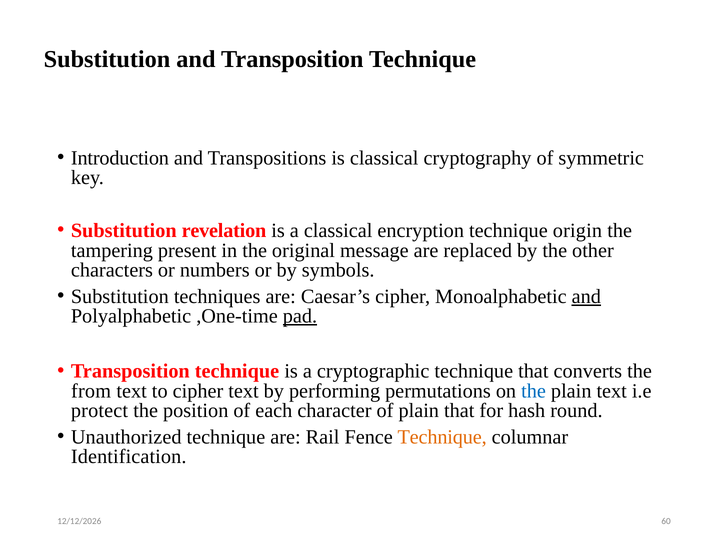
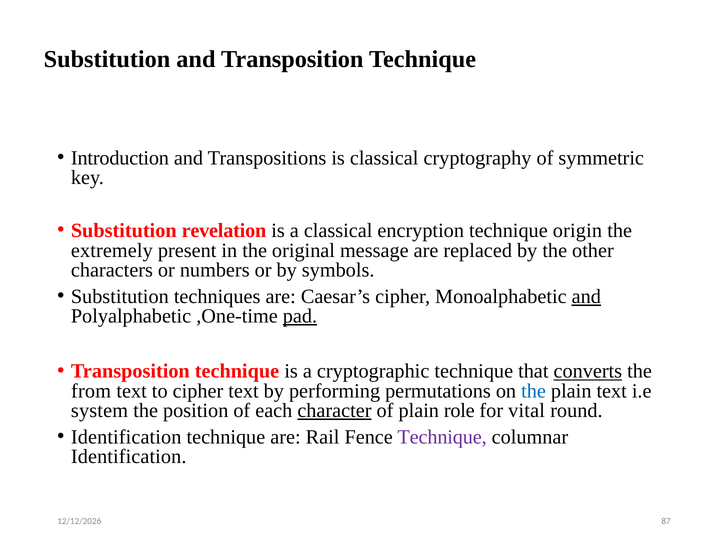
tampering: tampering -> extremely (112, 250)
converts underline: none -> present (588, 371)
protect: protect -> system (99, 411)
character underline: none -> present (334, 411)
plain that: that -> role (459, 411)
hash: hash -> vital (527, 411)
Unauthorized: Unauthorized -> Identification (126, 437)
Technique colour: orange -> purple (442, 437)
60: 60 -> 87 (666, 521)
